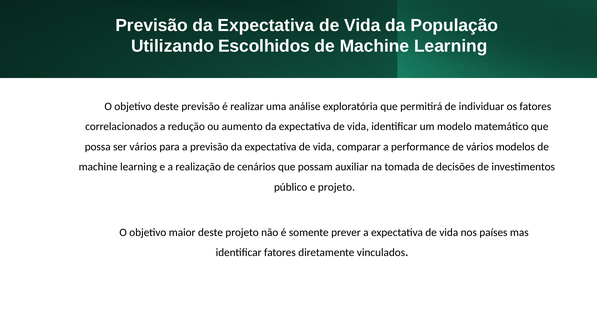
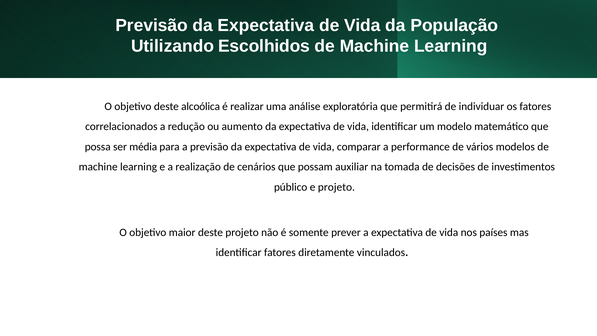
deste previsão: previsão -> alcoólica (201, 106)
ser vários: vários -> média (143, 147)
